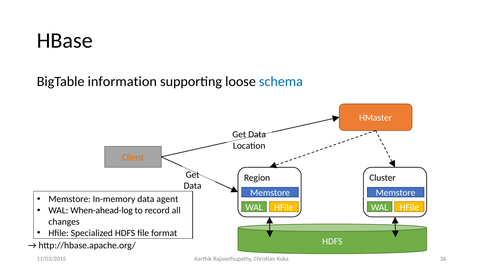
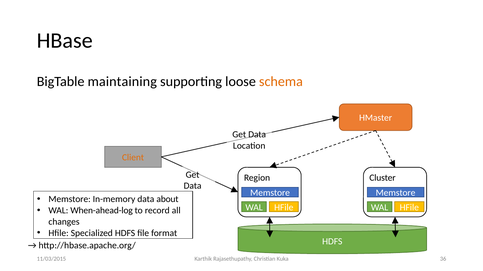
information: information -> maintaining (122, 82)
schema colour: blue -> orange (281, 82)
agent: agent -> about (167, 200)
